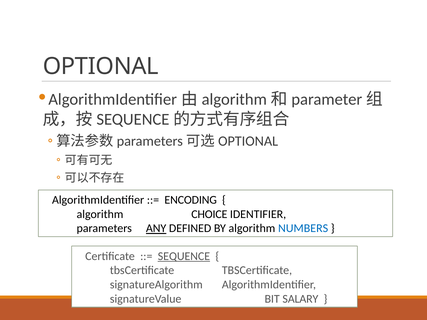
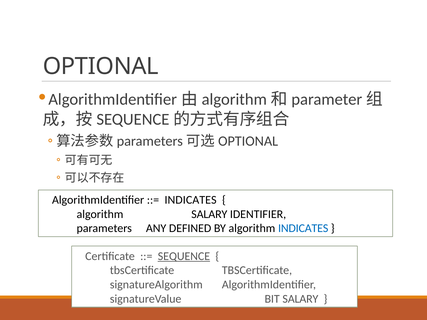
ENCODING: ENCODING -> INDICATES (191, 200)
algorithm CHOICE: CHOICE -> SALARY (209, 214)
ANY underline: present -> none (156, 229)
algorithm NUMBERS: NUMBERS -> INDICATES (303, 229)
